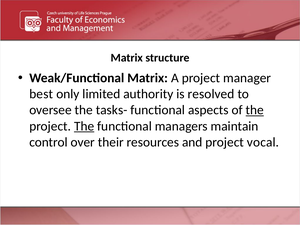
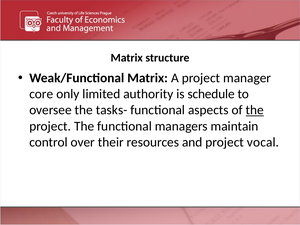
best: best -> core (41, 94)
resolved: resolved -> schedule (211, 94)
The underline: present -> none (84, 126)
